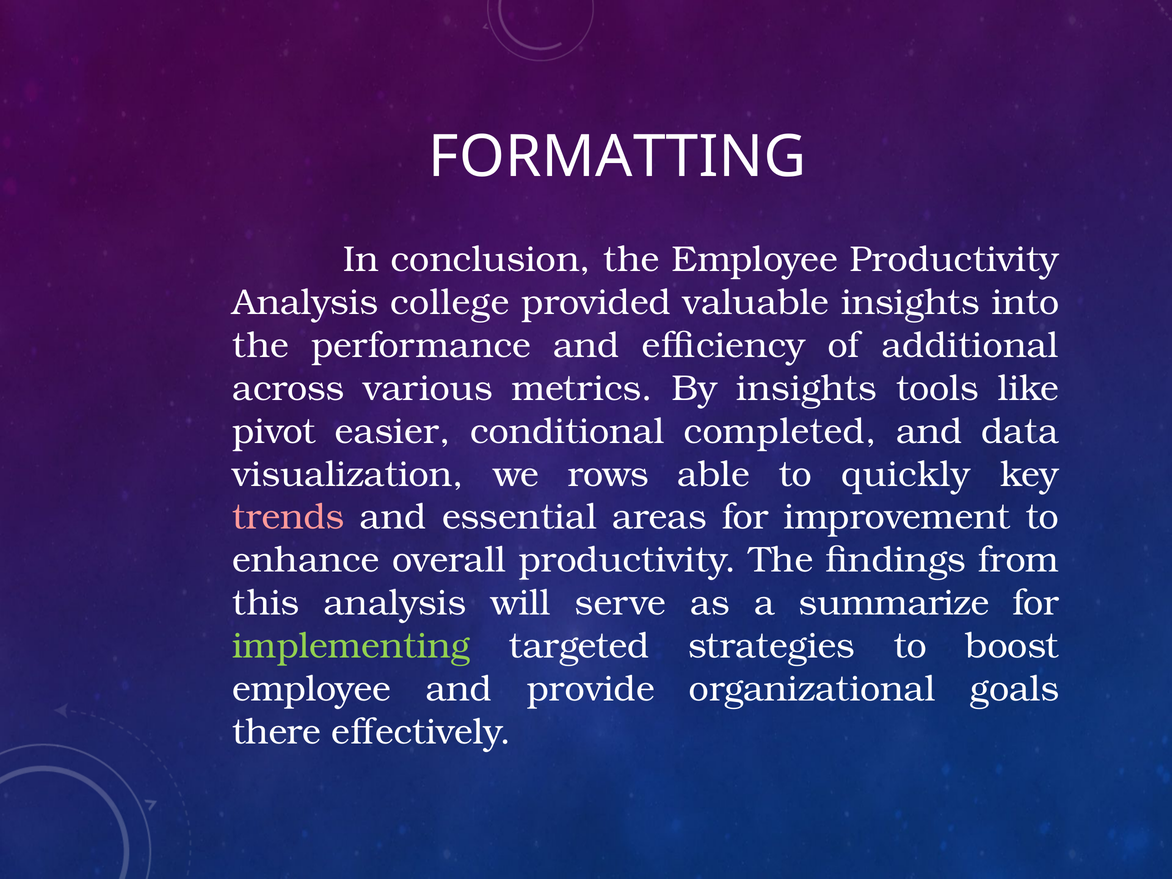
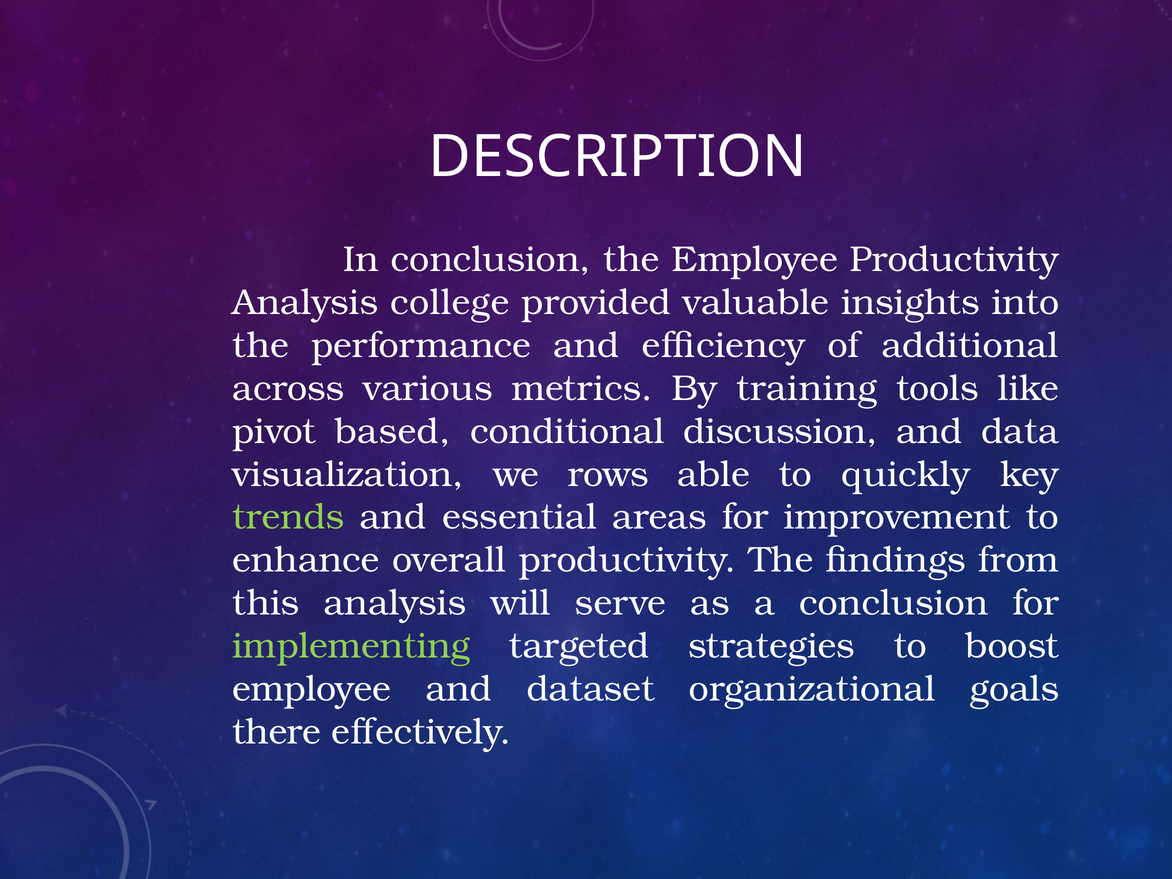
FORMATTING: FORMATTING -> DESCRIPTION (618, 157)
By insights: insights -> training (807, 388)
easier: easier -> based (393, 431)
completed: completed -> discussion (780, 431)
trends colour: pink -> light green (288, 517)
a summarize: summarize -> conclusion (894, 603)
provide: provide -> dataset (591, 689)
